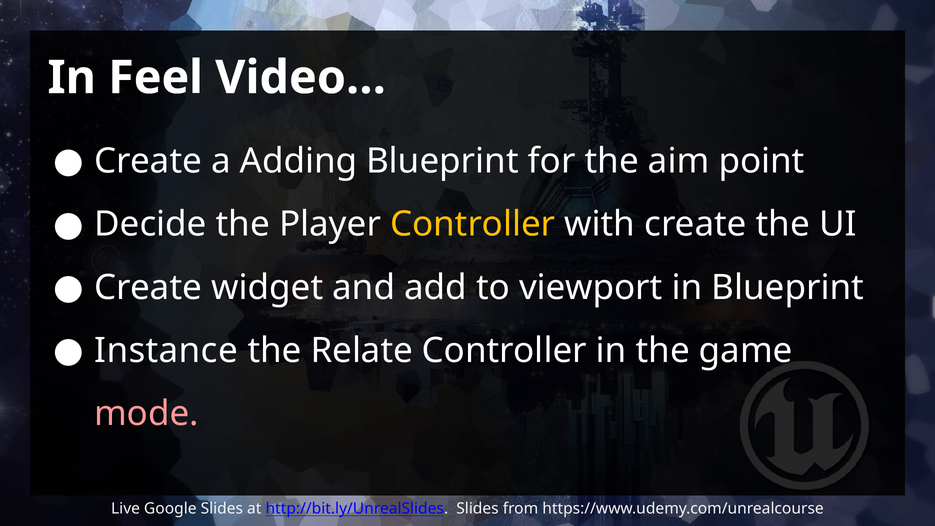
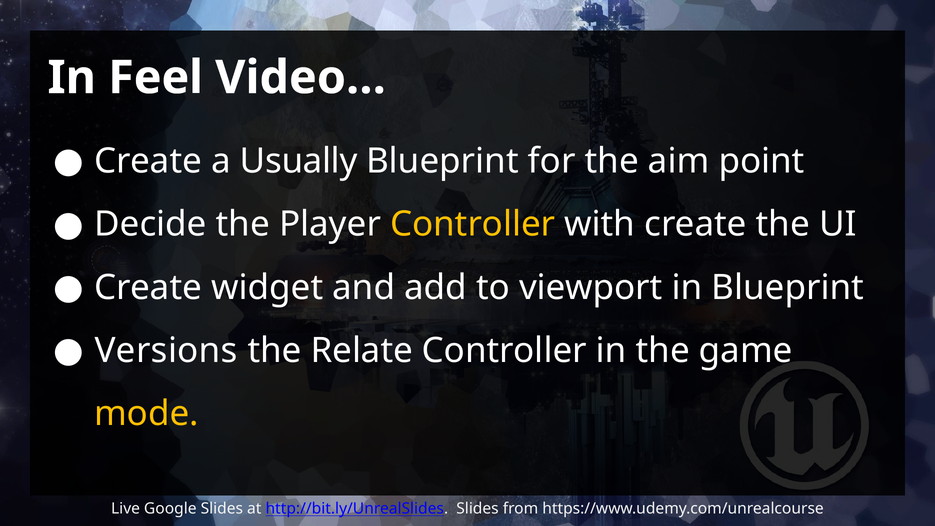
Adding: Adding -> Usually (299, 161)
Instance: Instance -> Versions (166, 351)
mode colour: pink -> yellow (147, 414)
